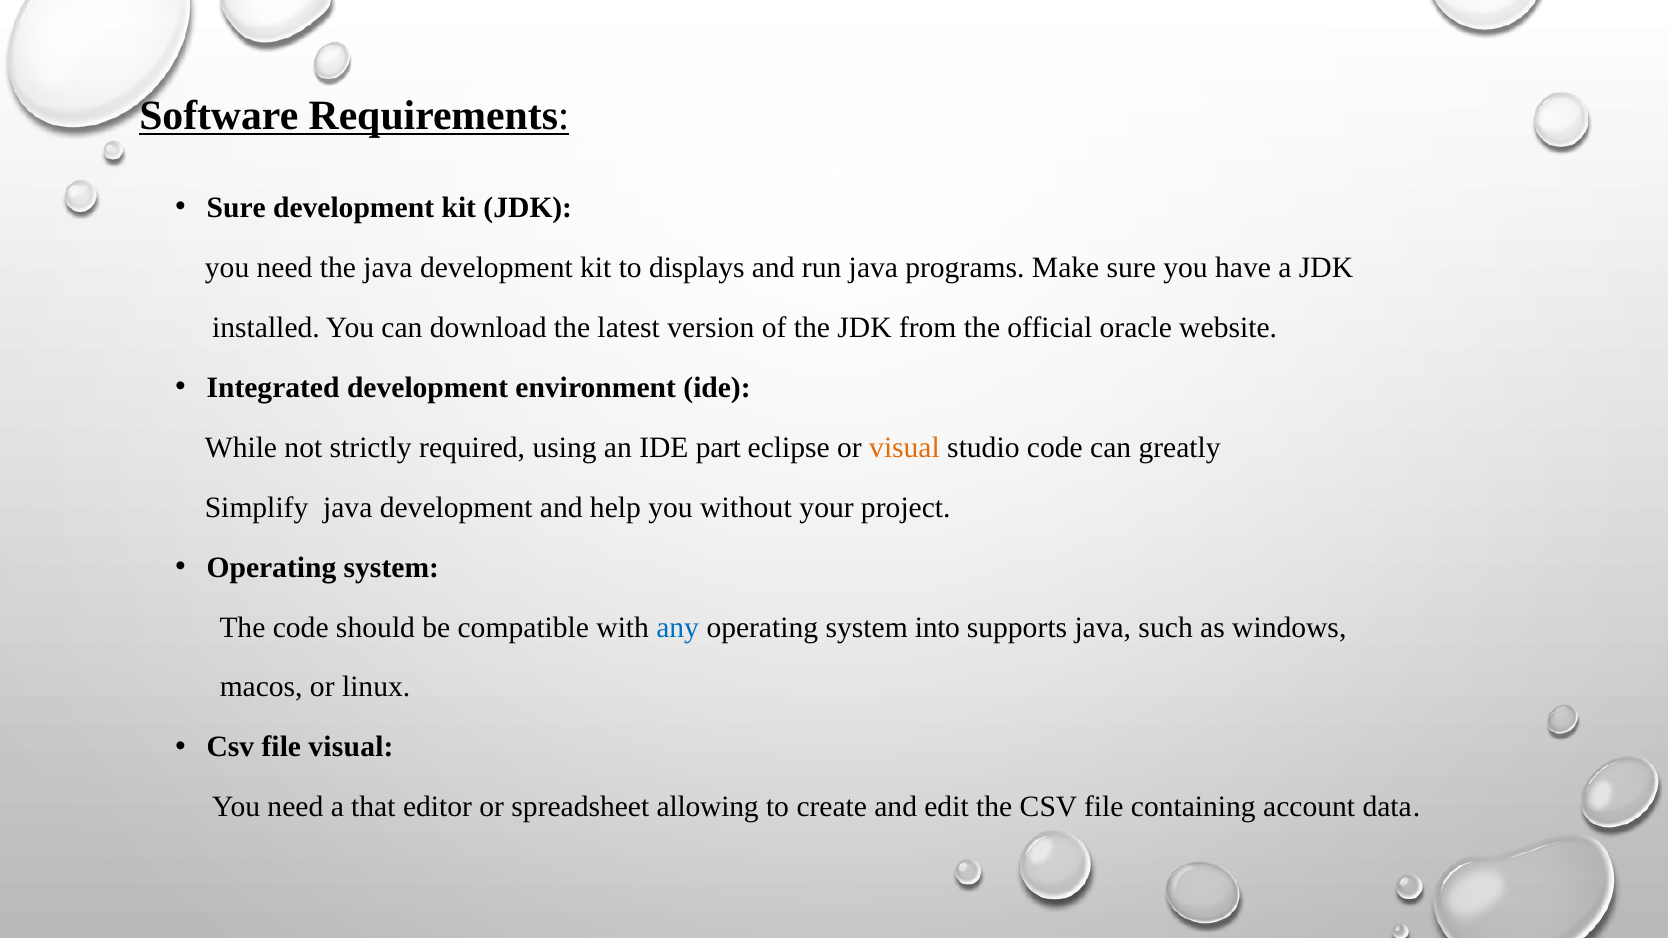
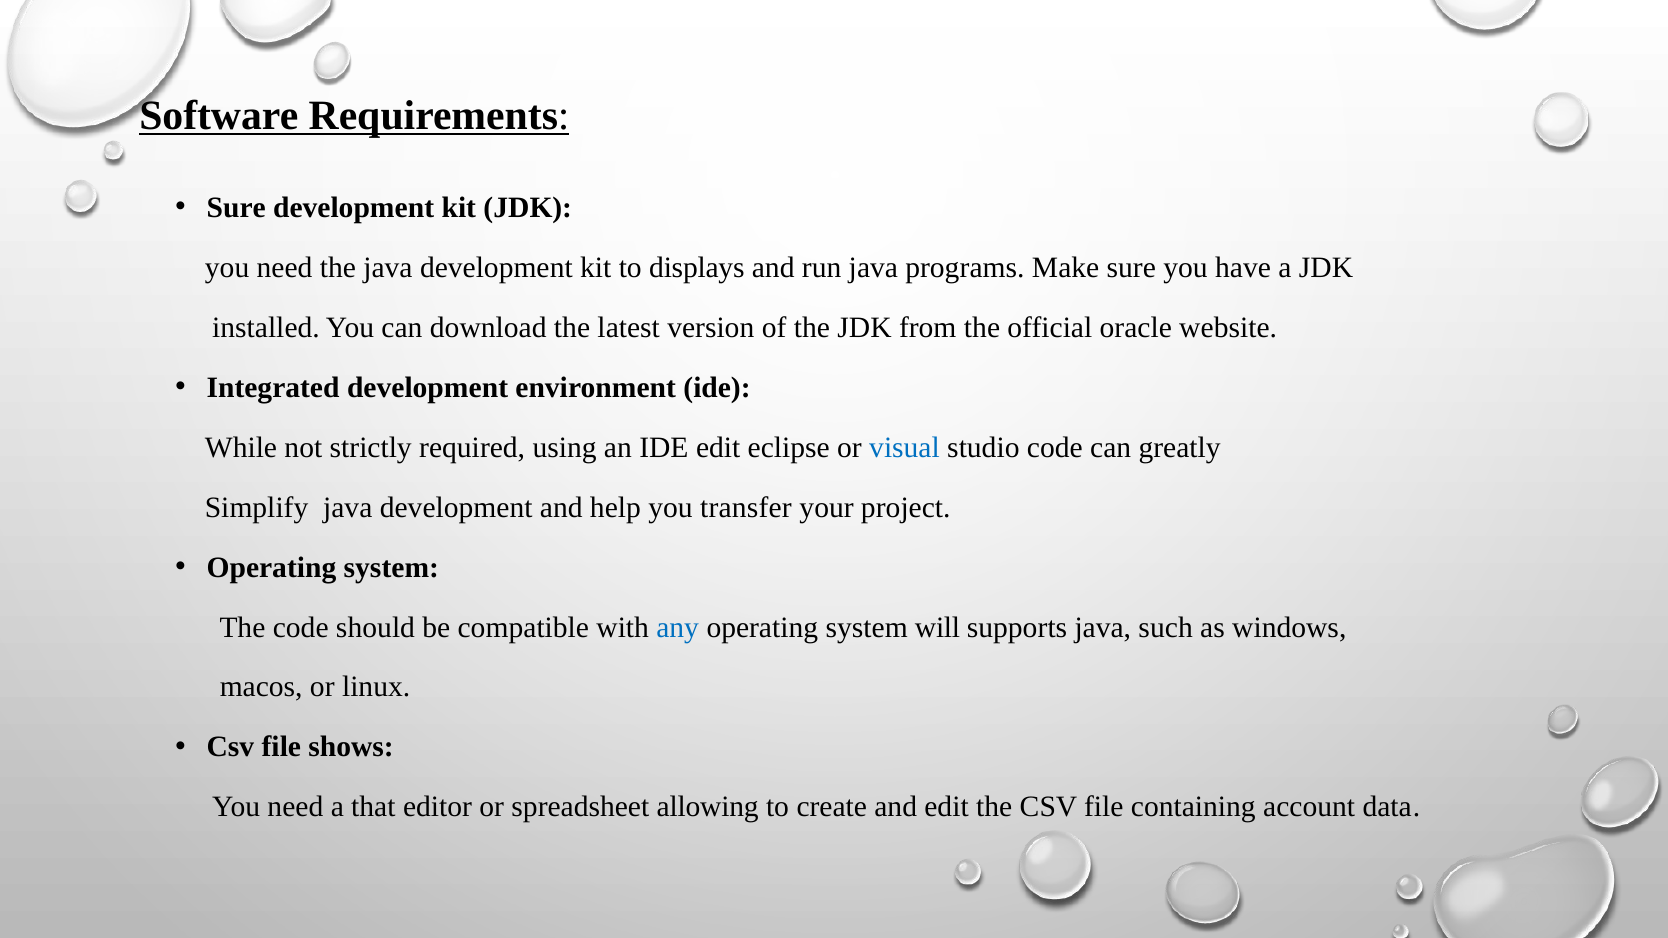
IDE part: part -> edit (718, 448)
visual colour: orange -> blue (904, 448)
without: without -> transfer (746, 508)
into: into -> will (937, 627)
file visual: visual -> shows (351, 747)
